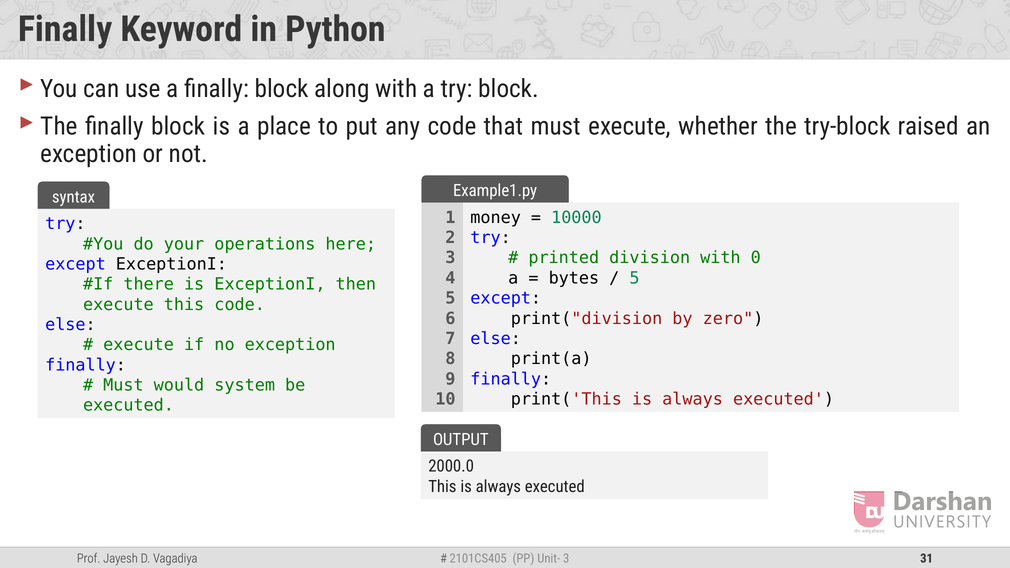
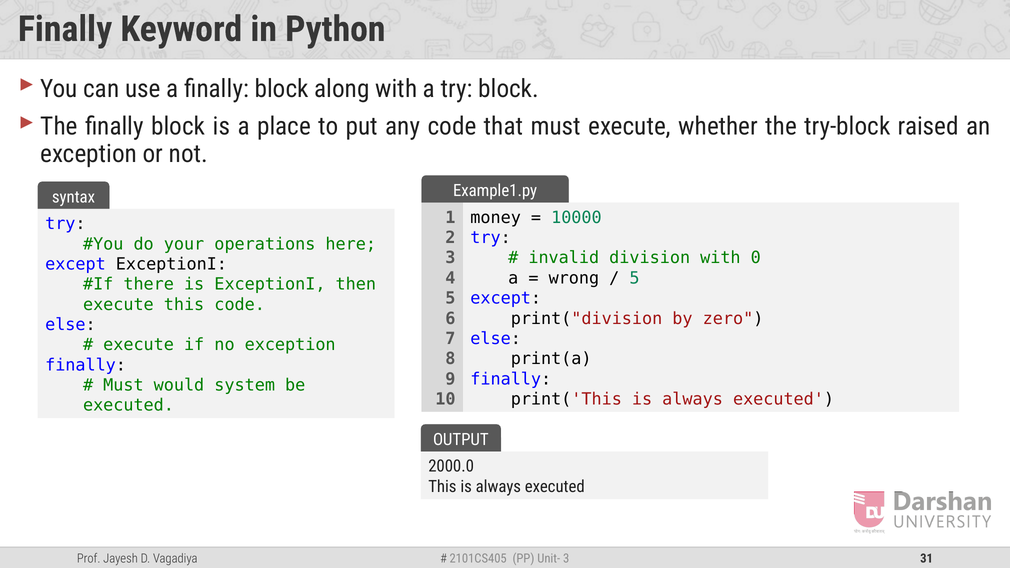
printed: printed -> invalid (564, 258)
bytes: bytes -> wrong (574, 278)
